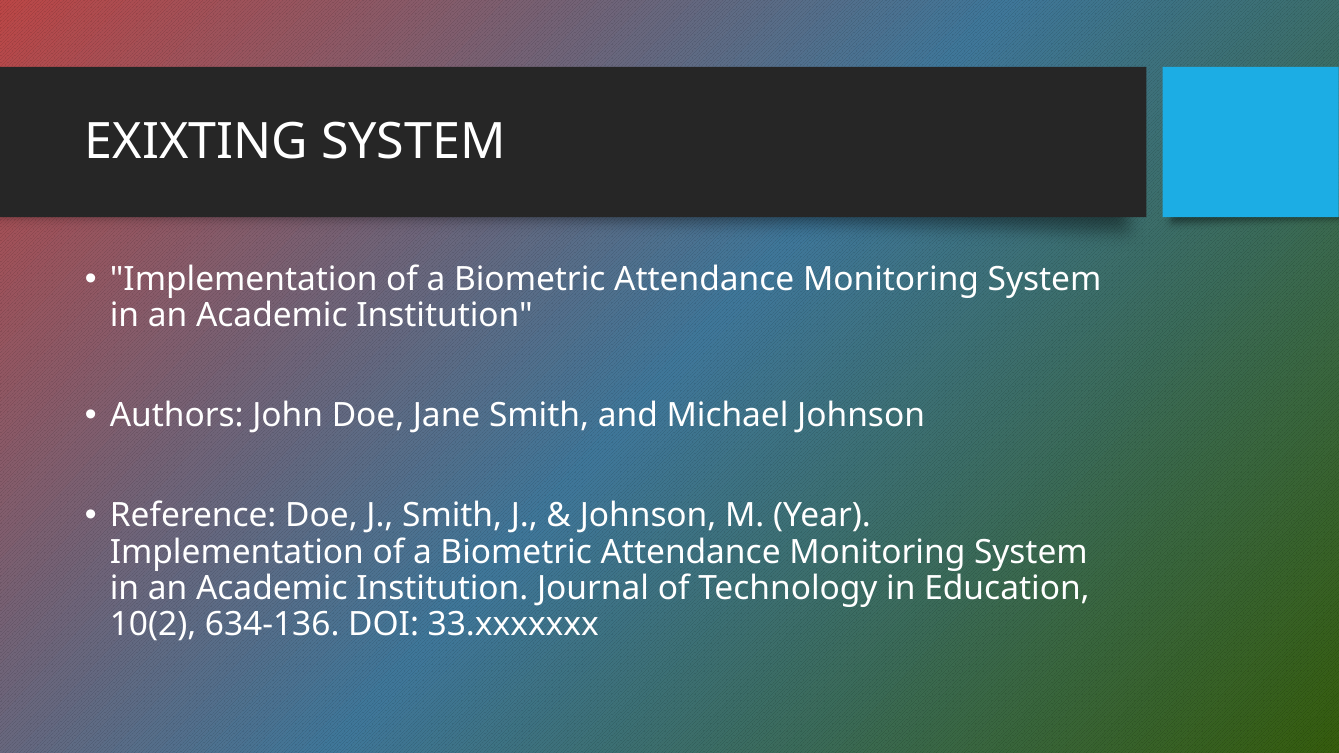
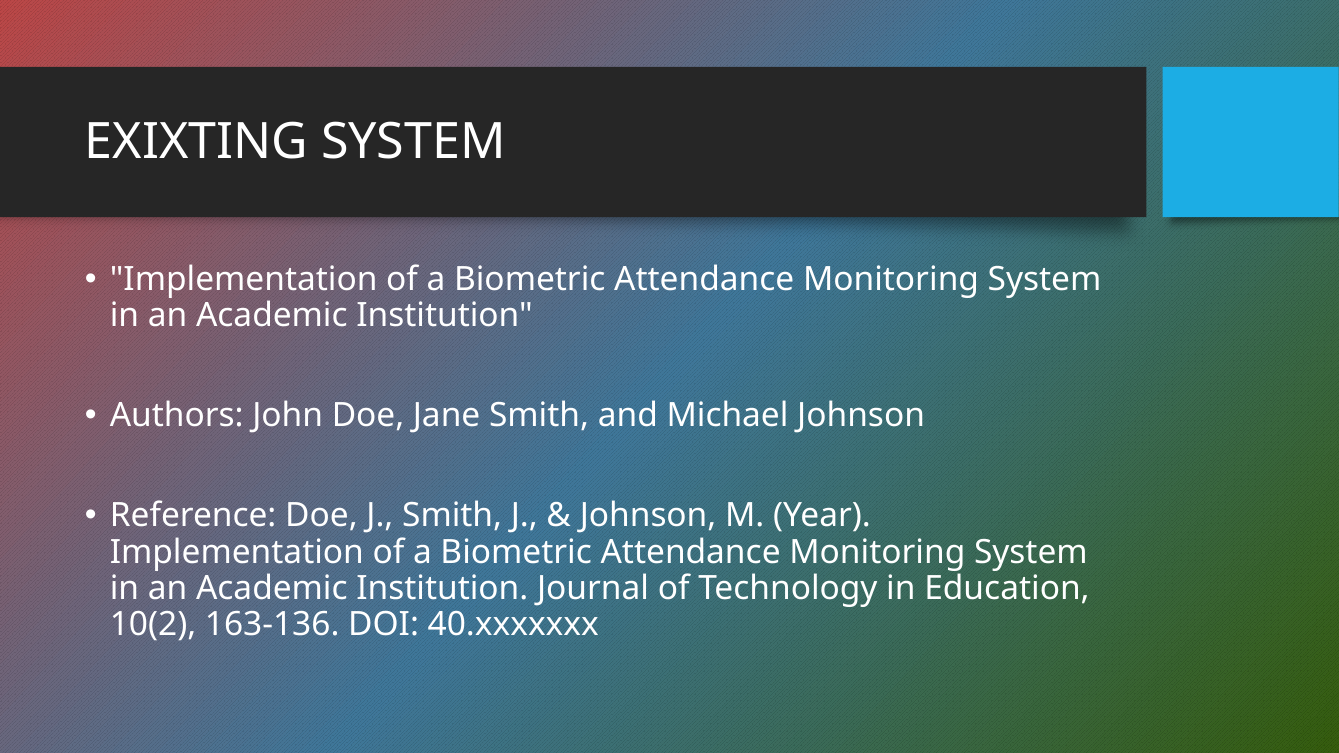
634-136: 634-136 -> 163-136 (272, 624)
33.xxxxxxx: 33.xxxxxxx -> 40.xxxxxxx (513, 624)
